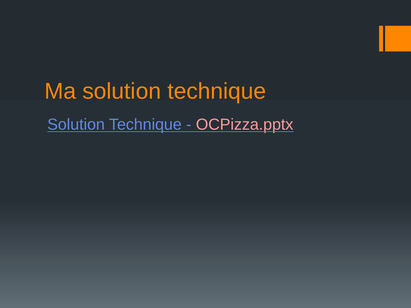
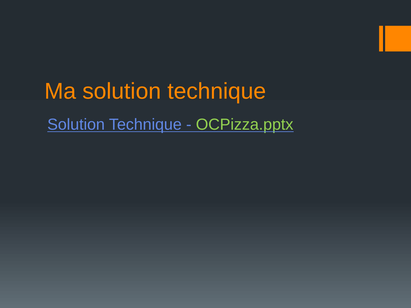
OCPizza.pptx colour: pink -> light green (245, 125)
